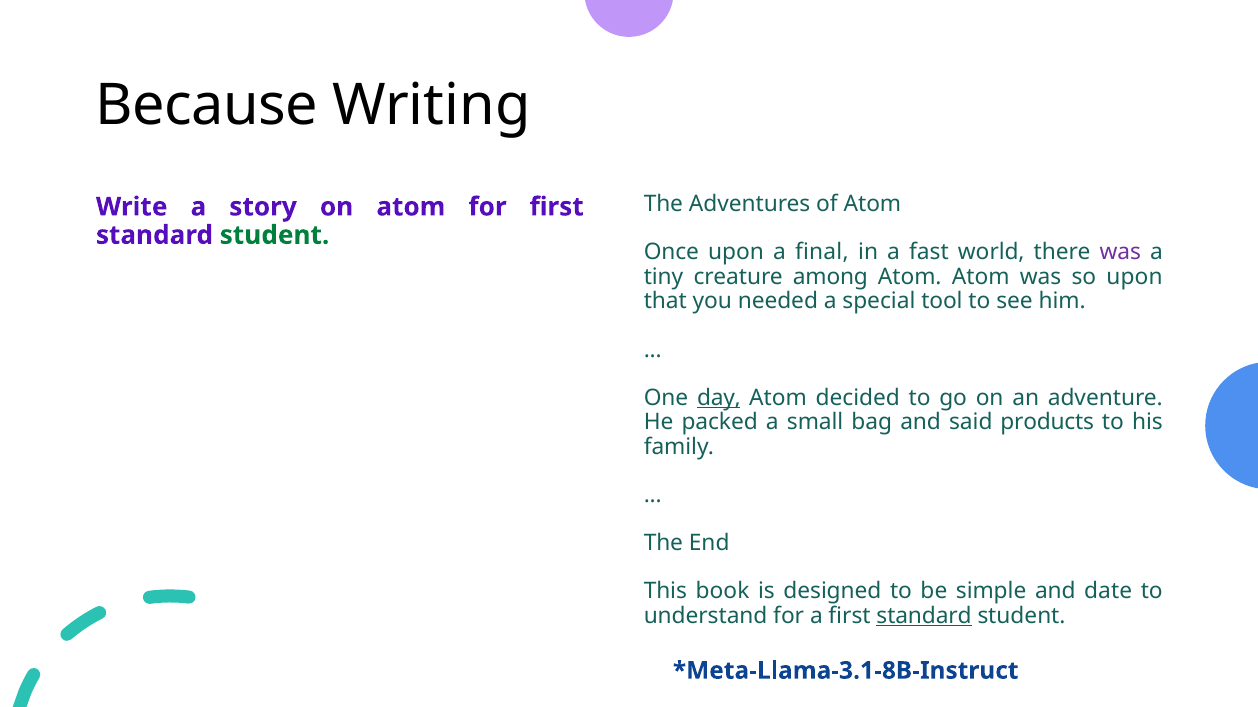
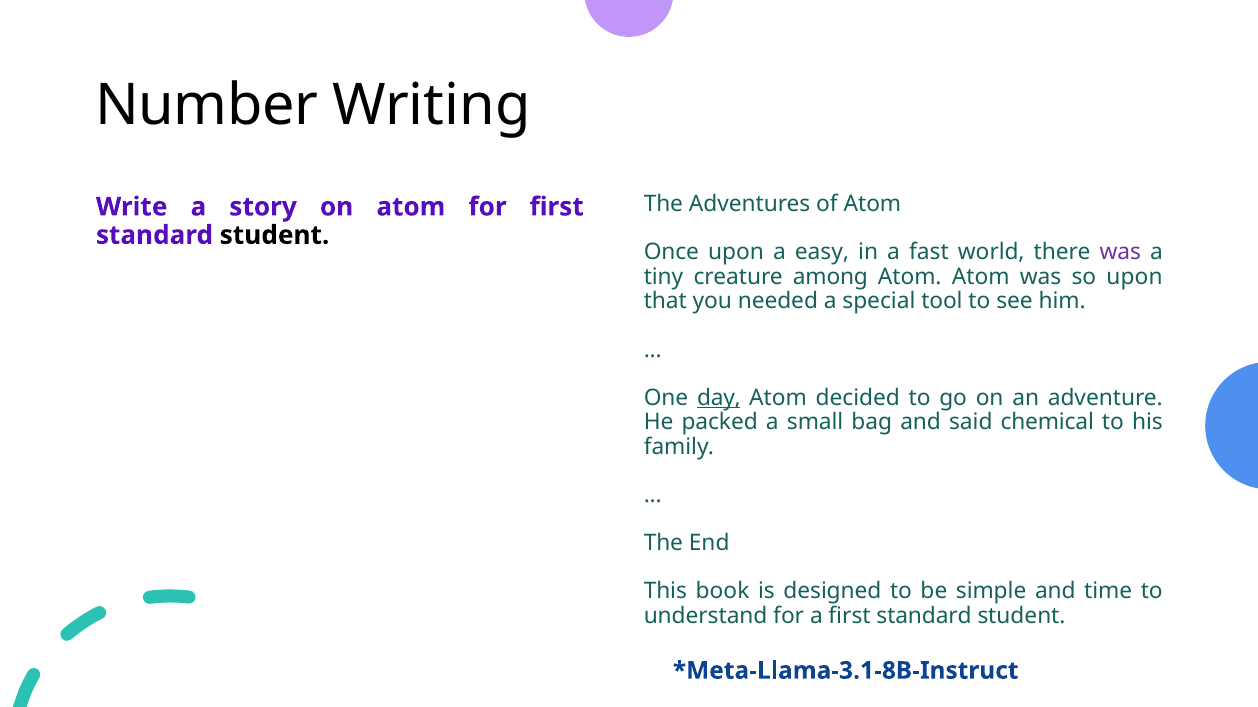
Because: Because -> Number (207, 106)
student colour: green -> black (274, 235)
final: final -> easy (822, 253)
products: products -> chemical (1047, 423)
date: date -> time (1108, 592)
standard underline: present -> none (924, 616)
